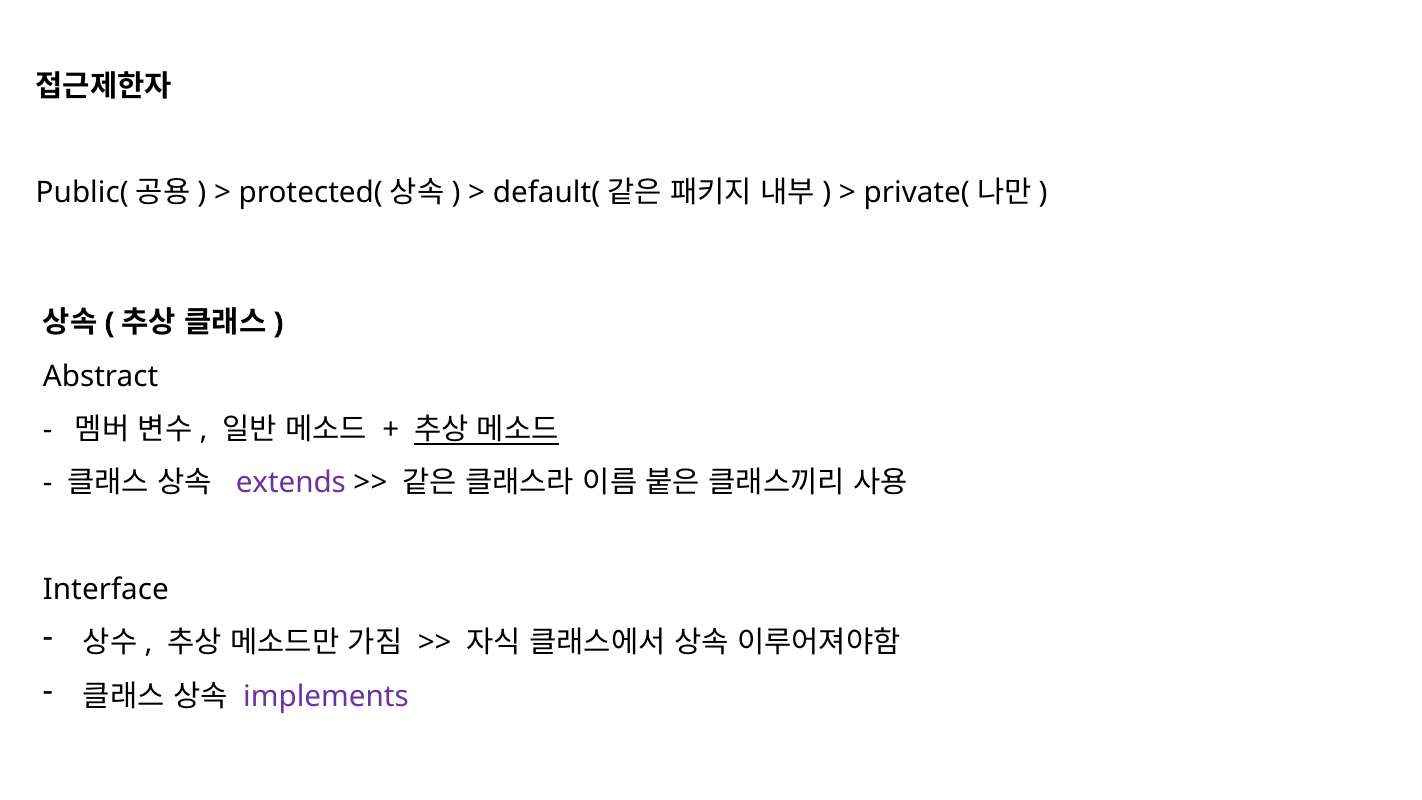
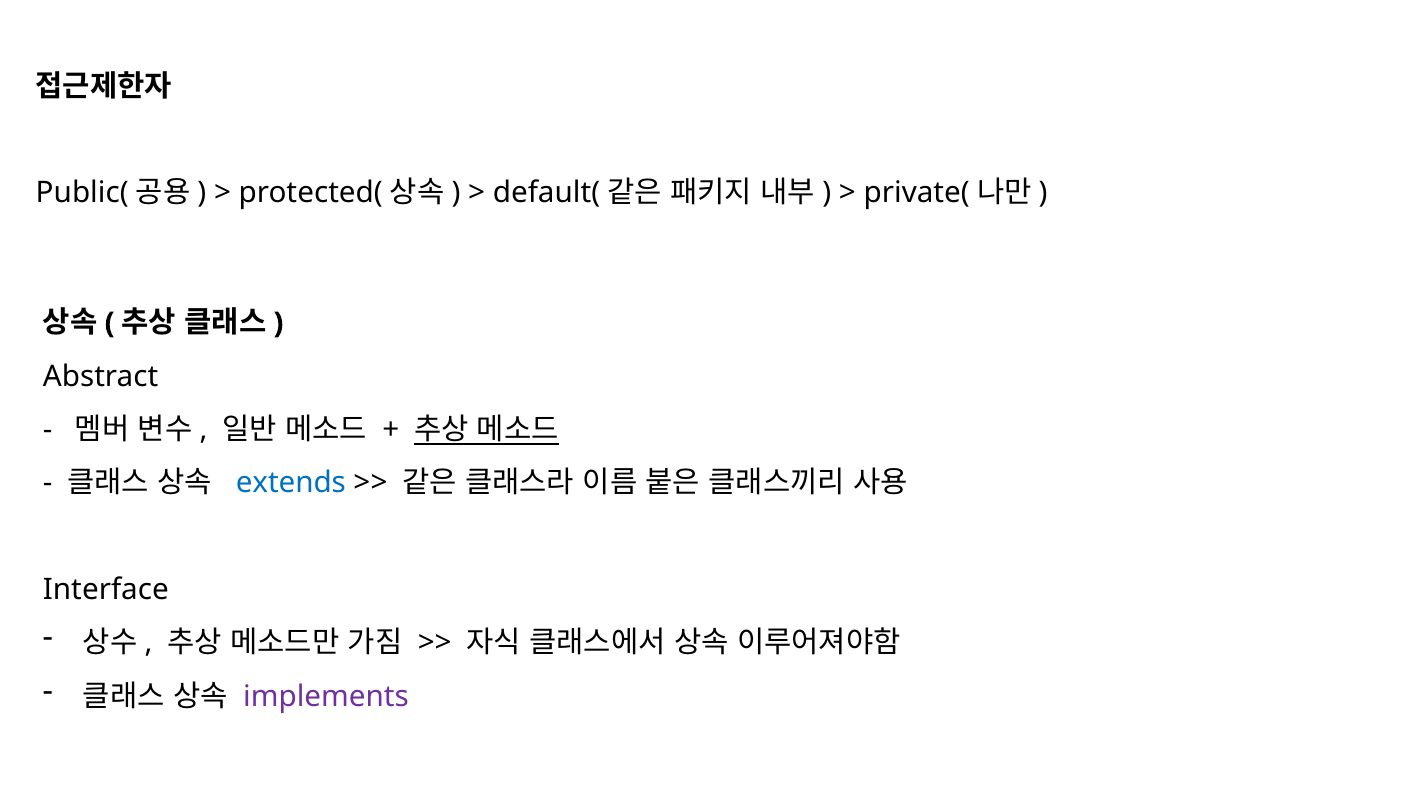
extends colour: purple -> blue (291, 483)
